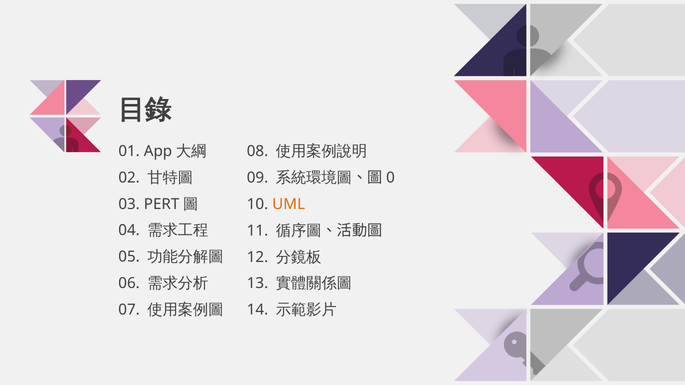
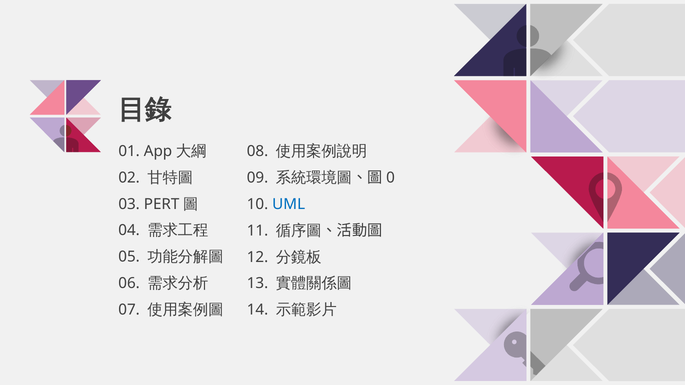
UML colour: orange -> blue (289, 204)
